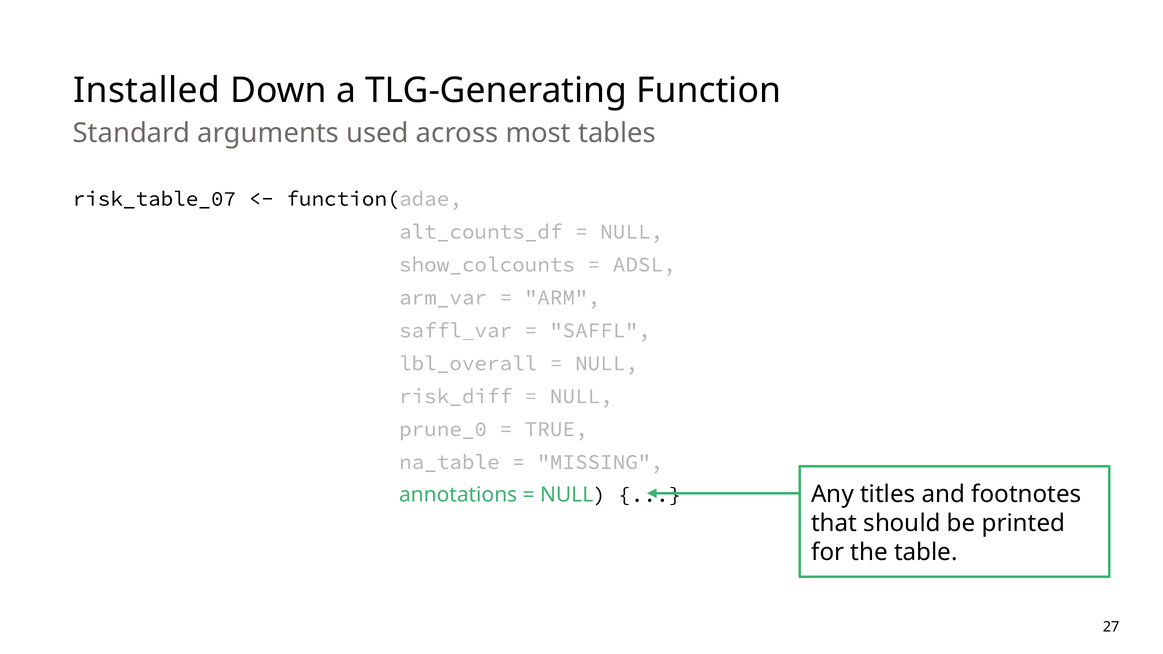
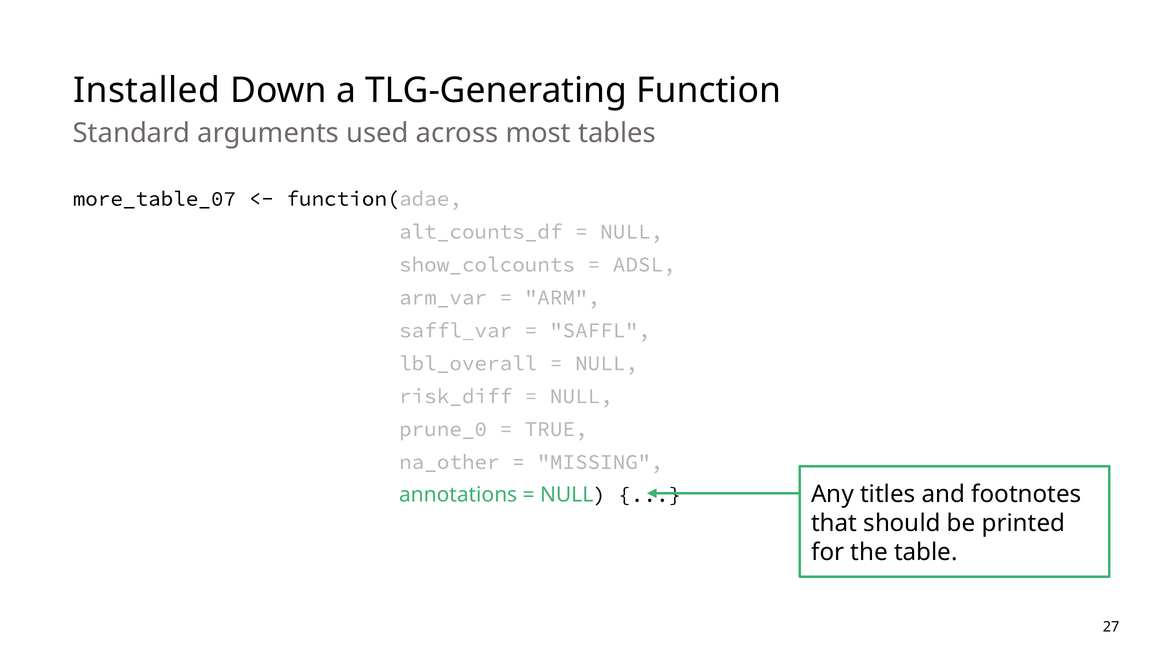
risk_table_07: risk_table_07 -> more_table_07 (154, 199)
na_table: na_table -> na_other (449, 462)
